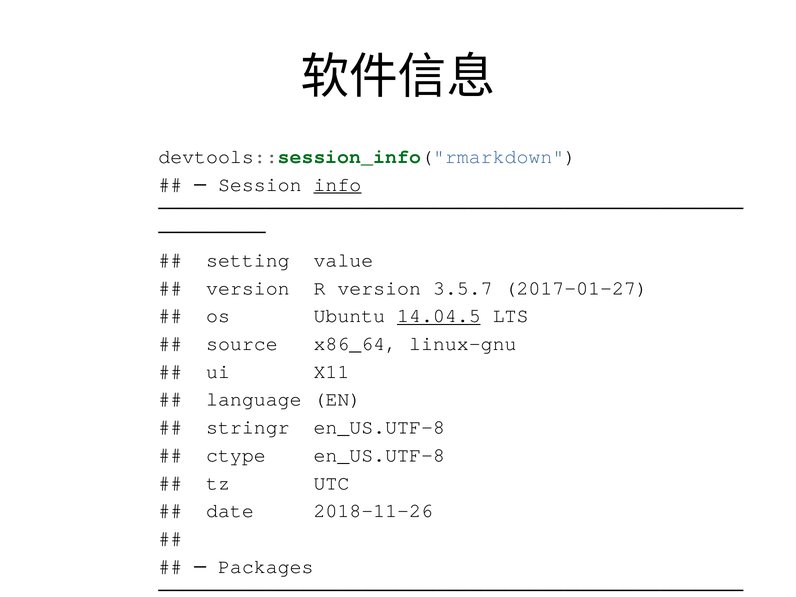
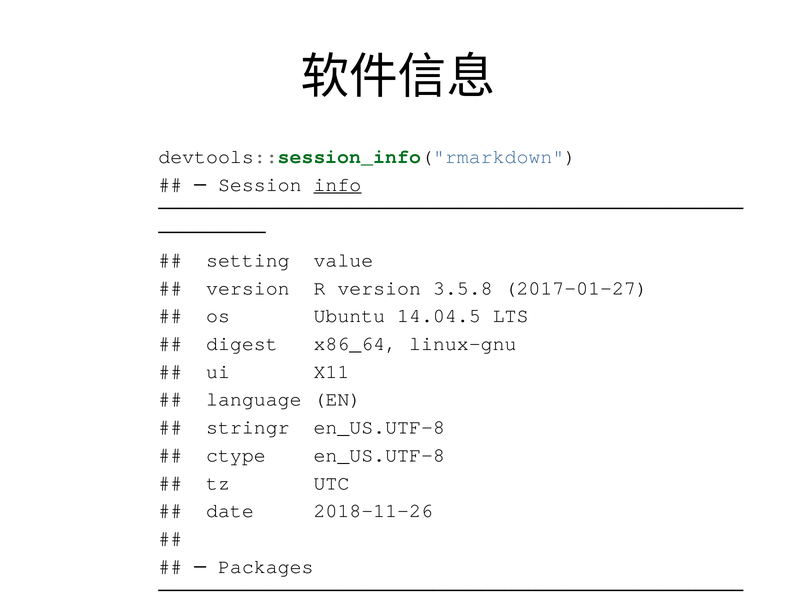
3.5.7: 3.5.7 -> 3.5.8 (463, 288)
14.04.5 underline: present -> none (439, 316)
source: source -> digest (242, 344)
